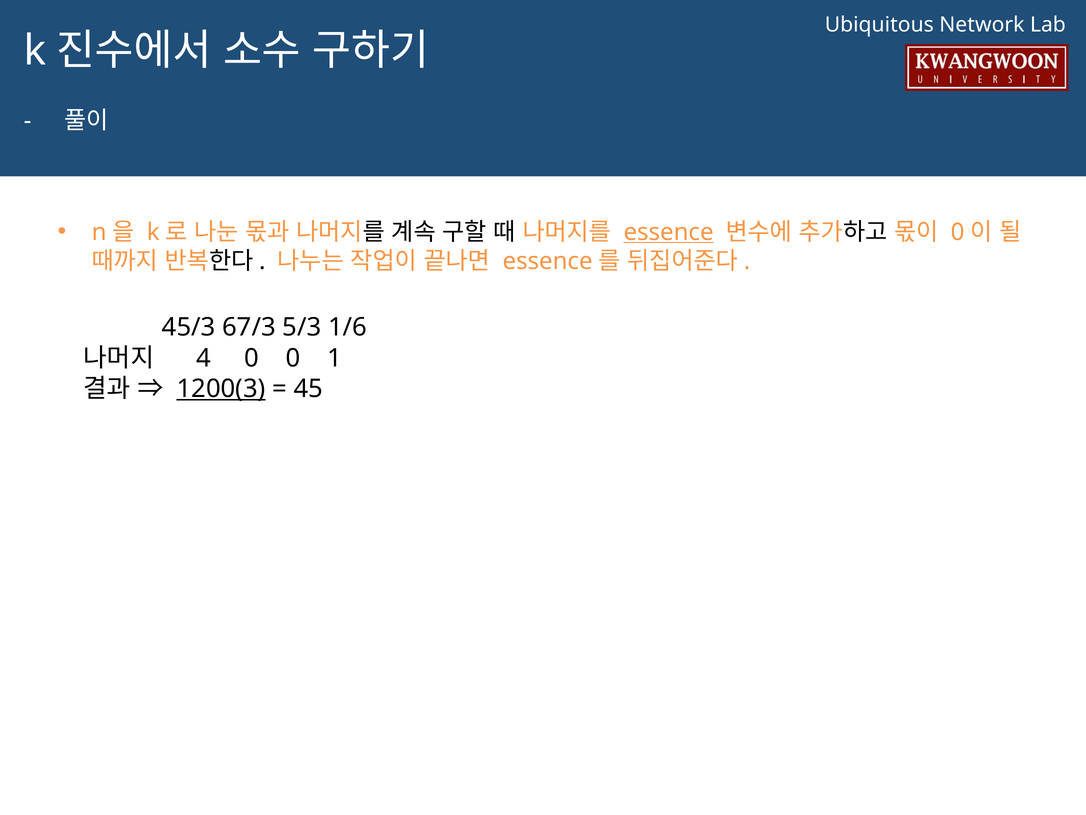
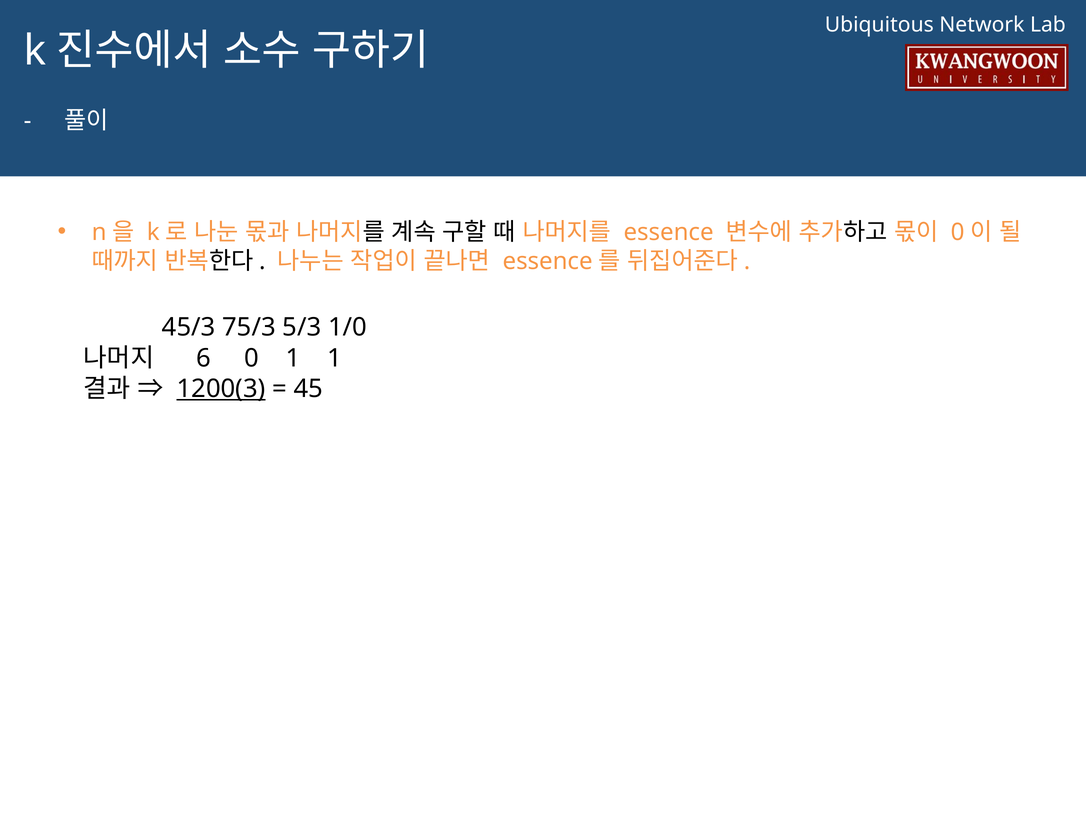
essence underline: present -> none (669, 232)
67/3: 67/3 -> 75/3 (249, 327)
1/6: 1/6 -> 1/0 (348, 327)
4: 4 -> 6 (204, 358)
0 0: 0 -> 1 (293, 358)
